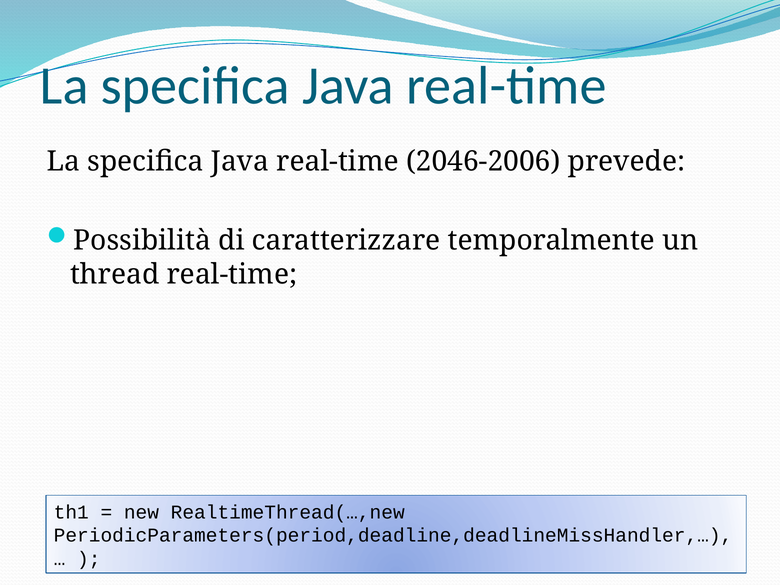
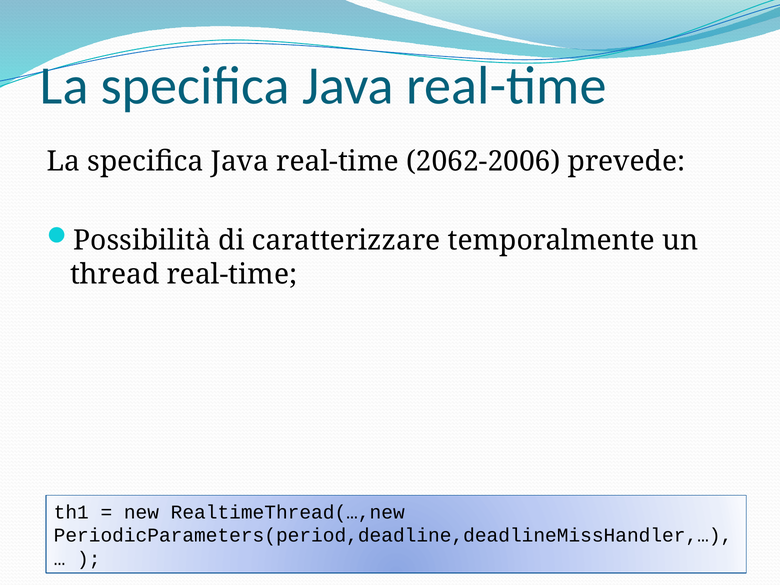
2046-2006: 2046-2006 -> 2062-2006 (483, 162)
